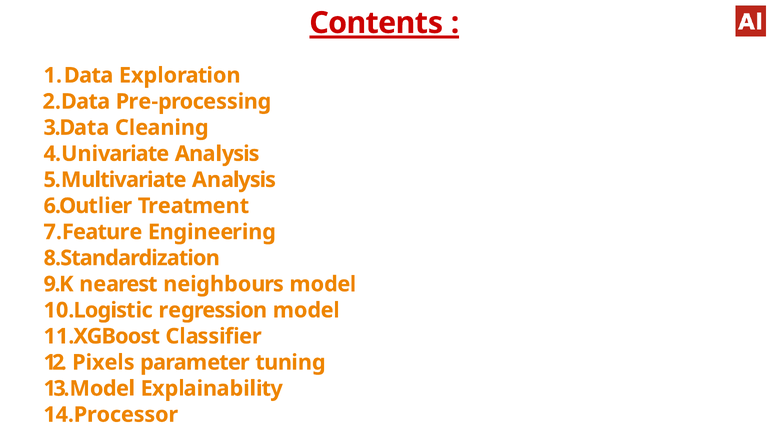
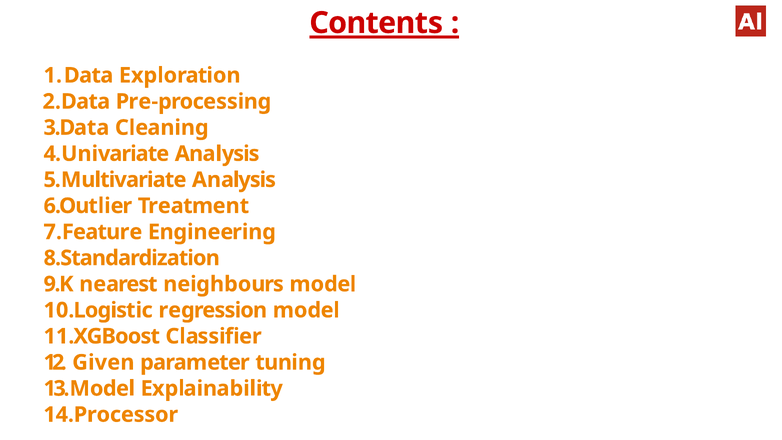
Pixels: Pixels -> Given (103, 362)
